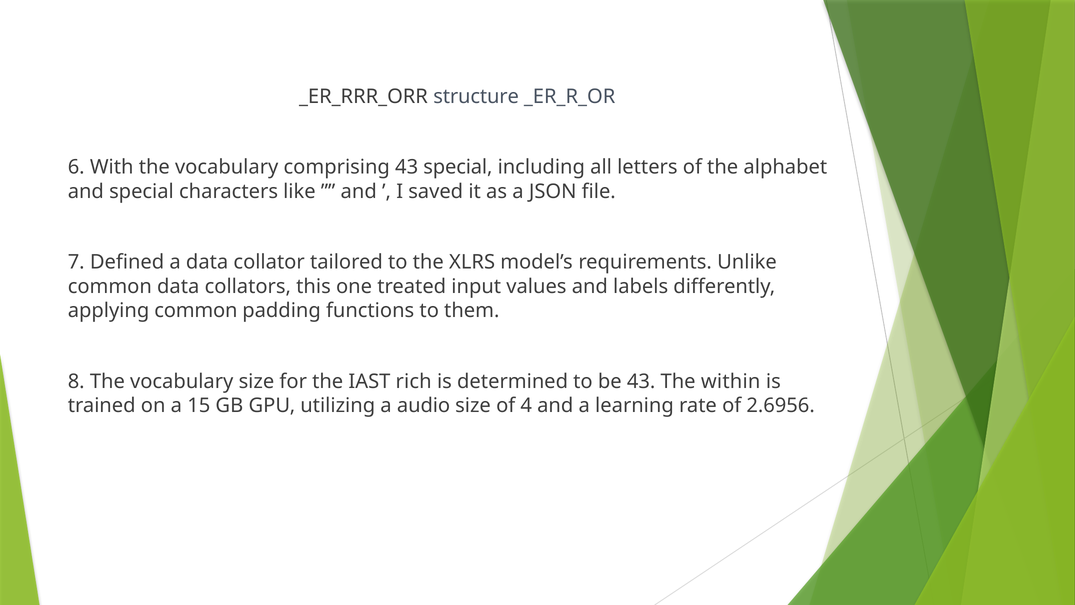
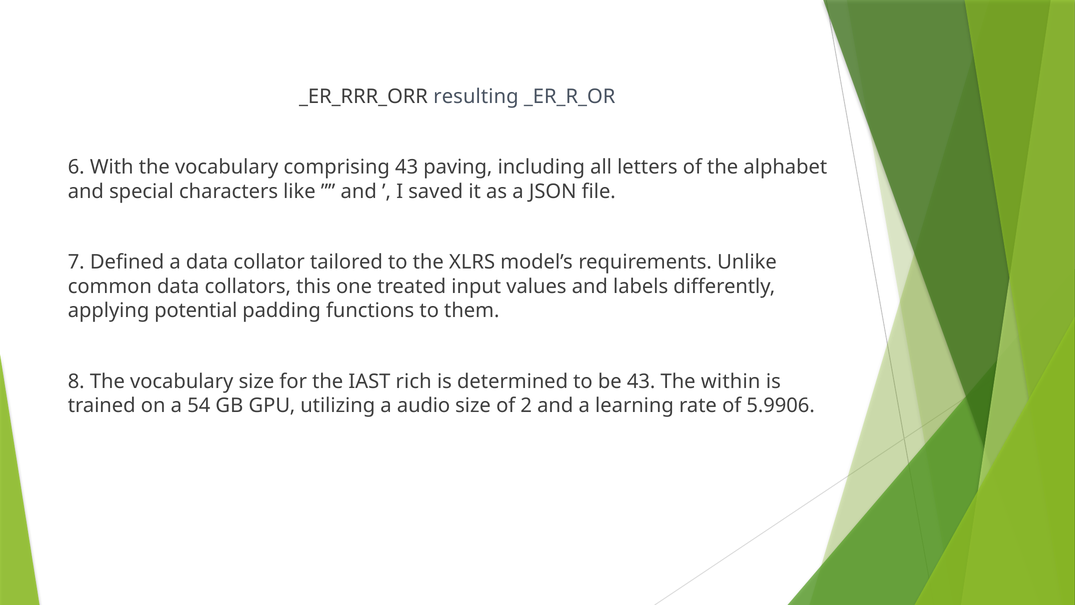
structure: structure -> resulting (476, 96)
43 special: special -> paving (458, 167)
applying common: common -> potential (196, 311)
15: 15 -> 54 (199, 406)
4: 4 -> 2 (526, 406)
2.6956: 2.6956 -> 5.9906 (781, 406)
